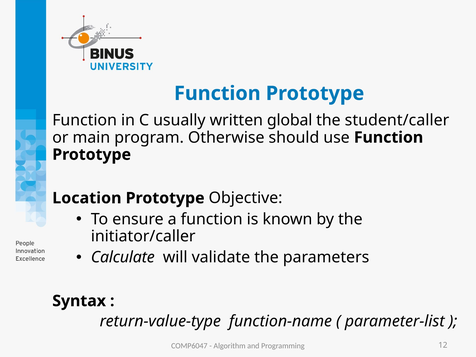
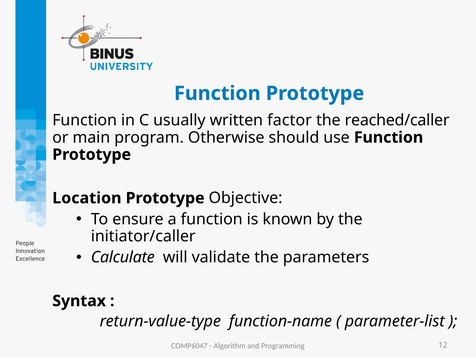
global: global -> factor (290, 120)
student/caller: student/caller -> reached/caller (397, 120)
